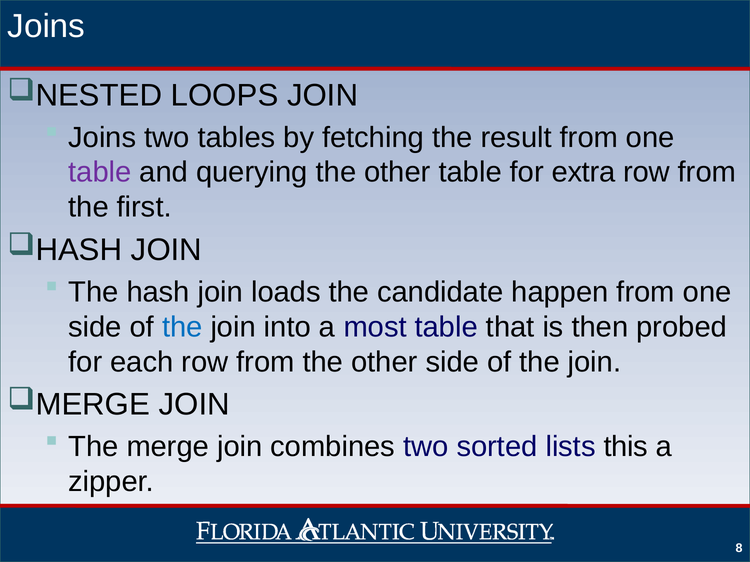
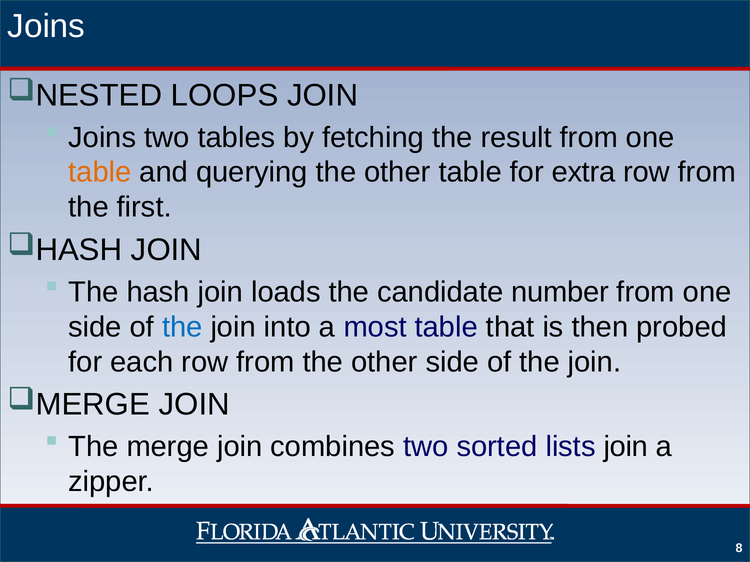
table colour: purple -> orange (100, 173)
happen: happen -> number (560, 292)
lists this: this -> join (626, 447)
